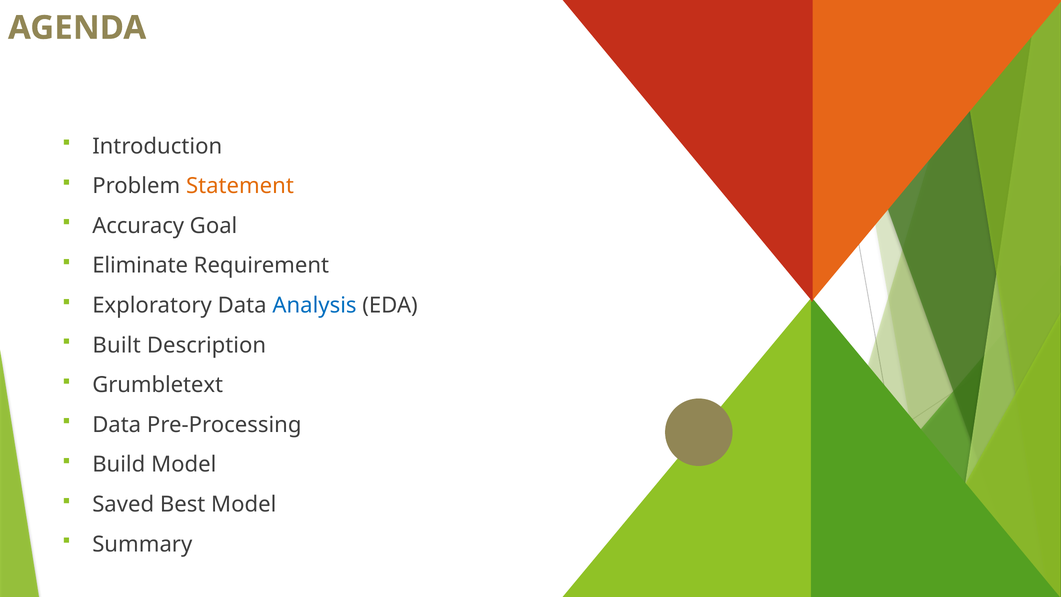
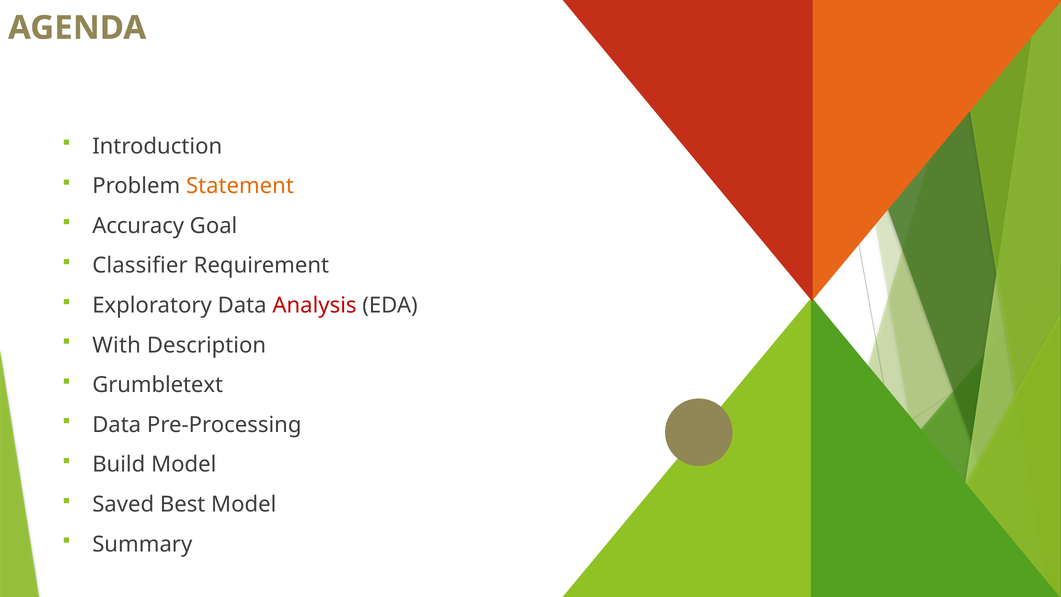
Eliminate: Eliminate -> Classifier (140, 266)
Analysis colour: blue -> red (314, 305)
Built: Built -> With (117, 345)
